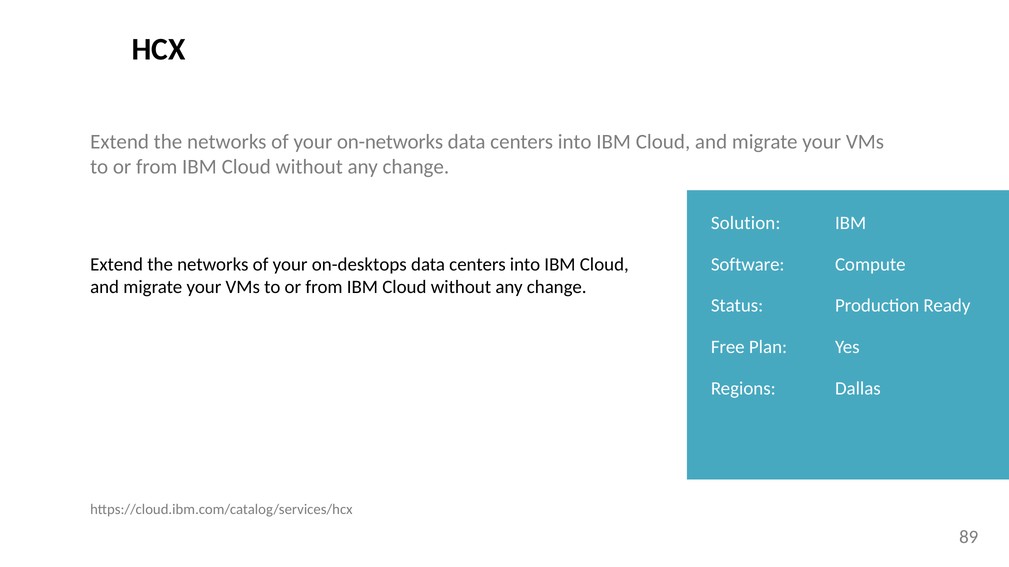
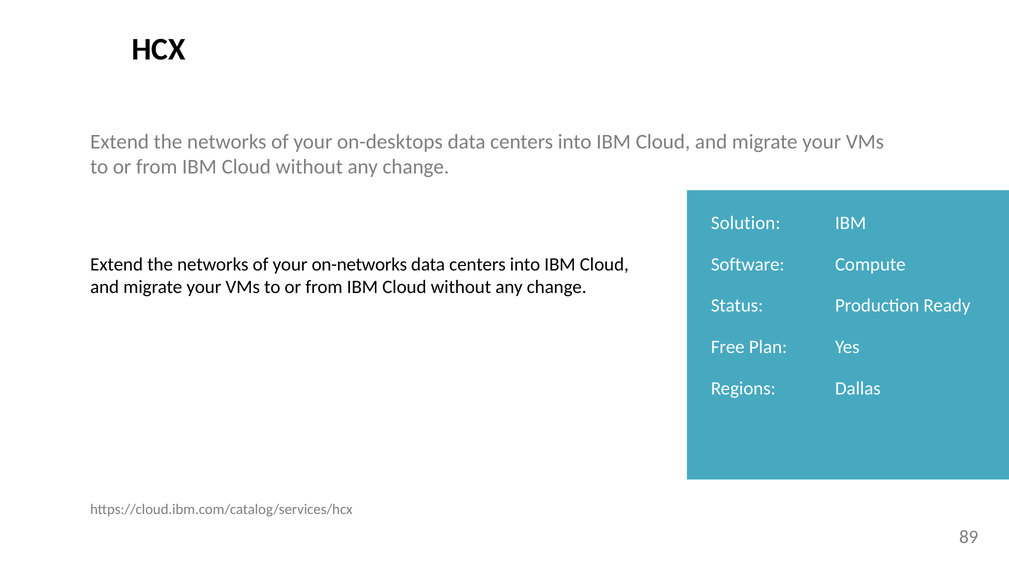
on-networks: on-networks -> on-desktops (390, 142)
on-desktops: on-desktops -> on-networks (359, 265)
